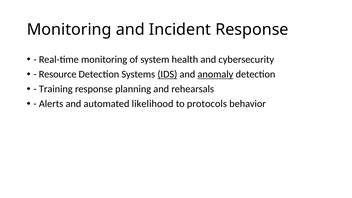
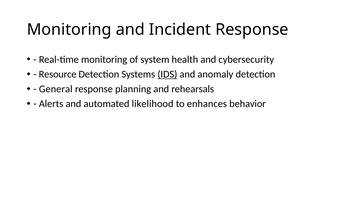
anomaly underline: present -> none (215, 74)
Training: Training -> General (56, 89)
protocols: protocols -> enhances (207, 104)
